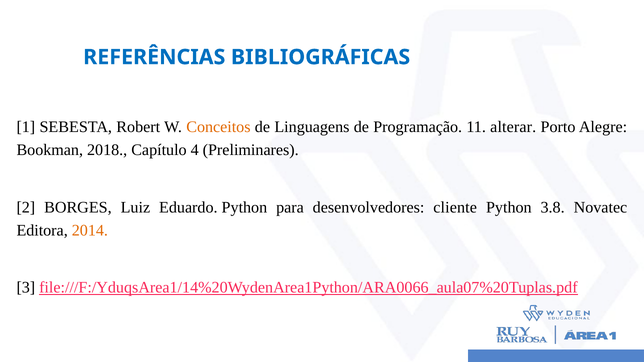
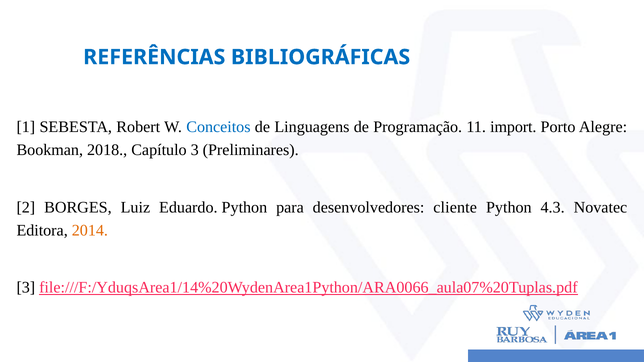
Conceitos colour: orange -> blue (218, 127)
alterar: alterar -> import (513, 127)
Capítulo 4: 4 -> 3 (195, 150)
3.8: 3.8 -> 4.3 (553, 207)
